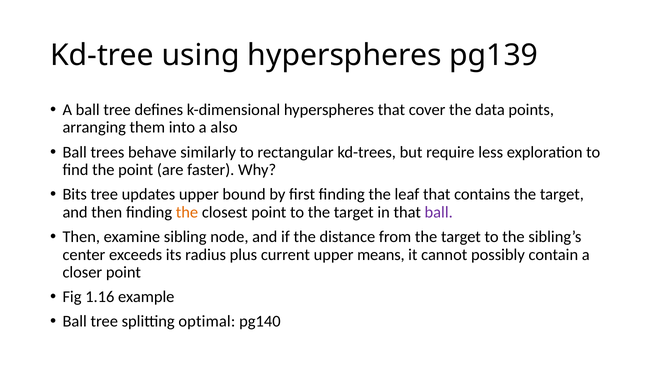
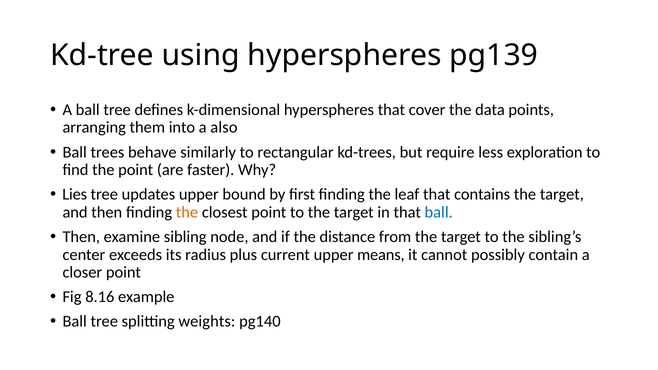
Bits: Bits -> Lies (75, 195)
ball colour: purple -> blue (439, 212)
1.16: 1.16 -> 8.16 (100, 297)
optimal: optimal -> weights (207, 322)
